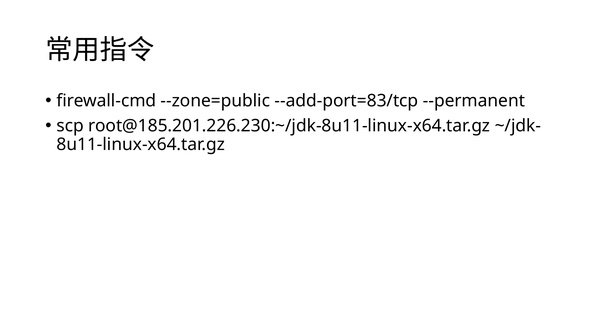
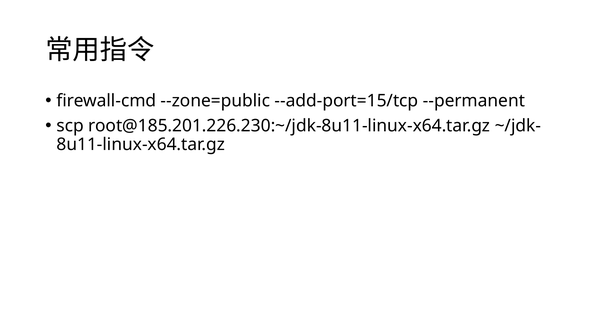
--add-port=83/tcp: --add-port=83/tcp -> --add-port=15/tcp (346, 101)
